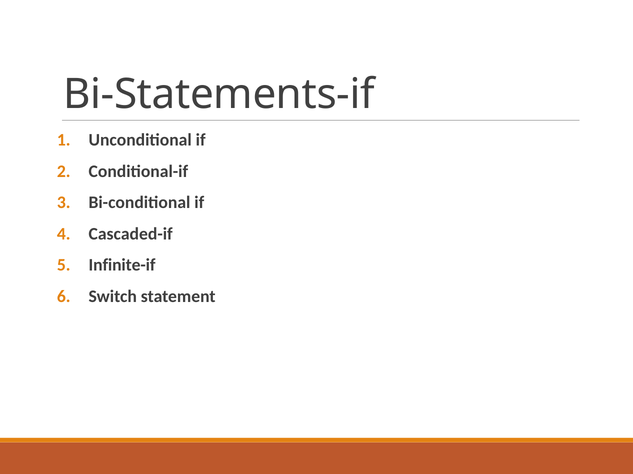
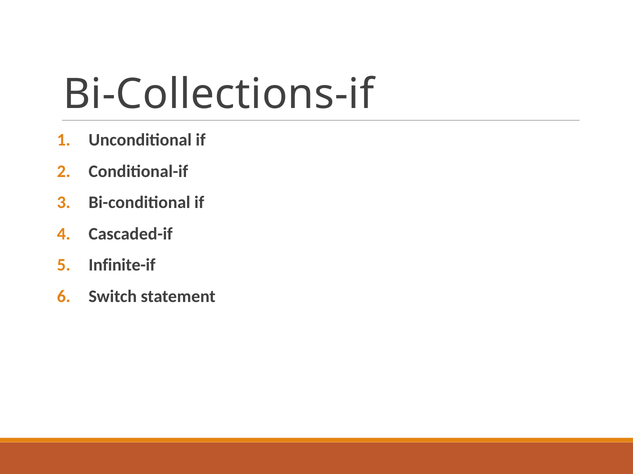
Bi-Statements-if: Bi-Statements-if -> Bi-Collections-if (219, 95)
